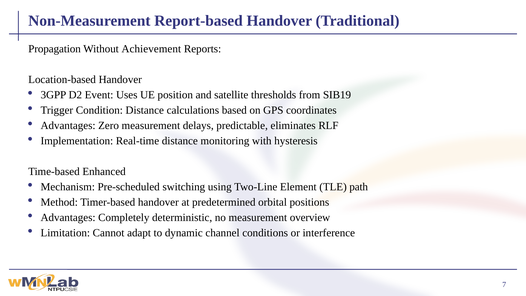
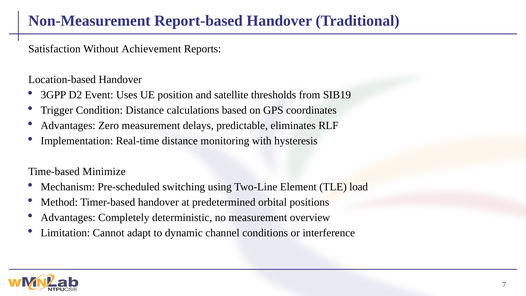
Propagation: Propagation -> Satisfaction (54, 49)
Enhanced: Enhanced -> Minimize (104, 172)
path: path -> load (359, 187)
